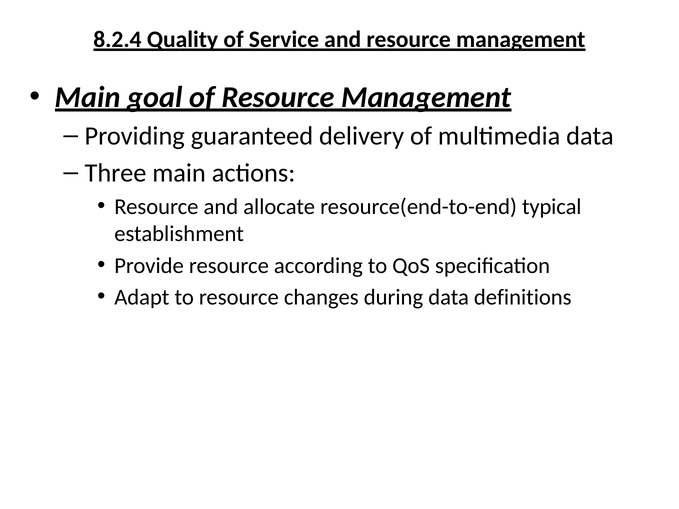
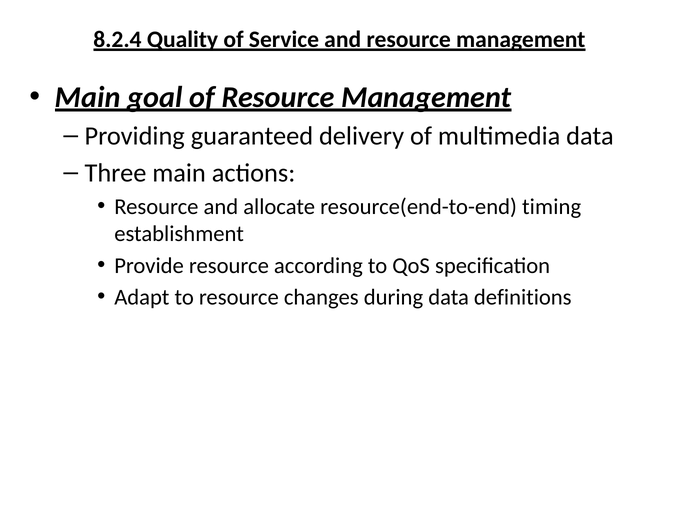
typical: typical -> timing (552, 207)
